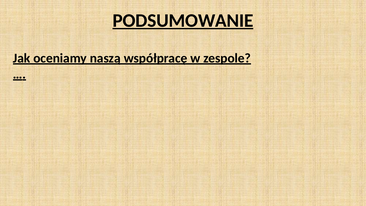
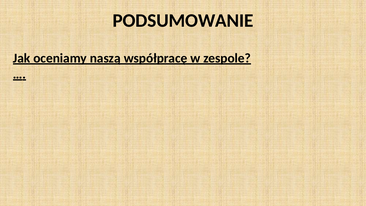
PODSUMOWANIE underline: present -> none (183, 20)
